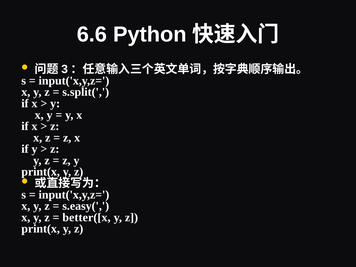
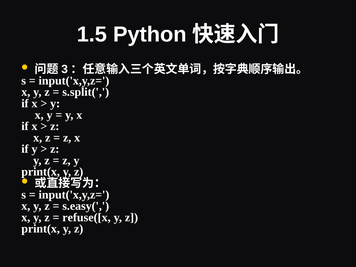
6.6: 6.6 -> 1.5 (92, 35)
better([x: better([x -> refuse([x (86, 217)
